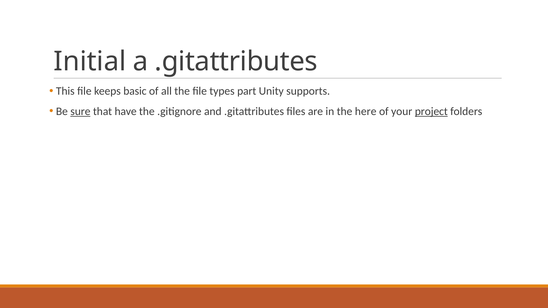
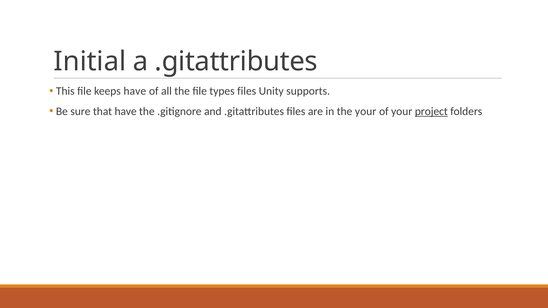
keeps basic: basic -> have (135, 91)
types part: part -> files (247, 91)
sure underline: present -> none (80, 111)
the here: here -> your (366, 111)
